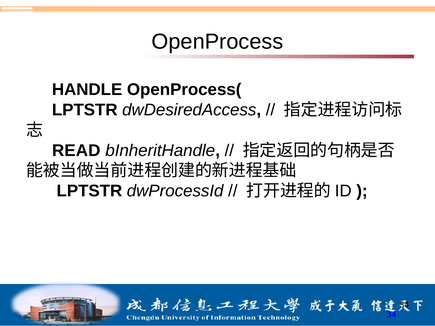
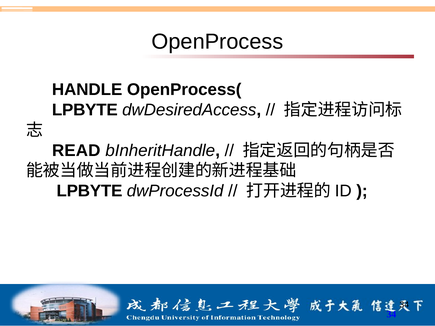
LPTSTR: LPTSTR -> LPBYTE (85, 110)
LPTSTR: LPTSTR -> LPBYTE (89, 191)
